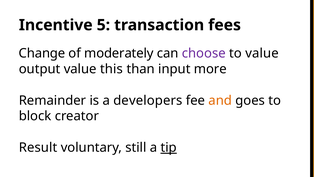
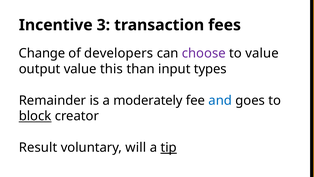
5: 5 -> 3 (103, 25)
moderately: moderately -> developers (119, 53)
more: more -> types (210, 69)
developers: developers -> moderately (148, 100)
and colour: orange -> blue (220, 100)
block underline: none -> present (35, 116)
still: still -> will (136, 147)
